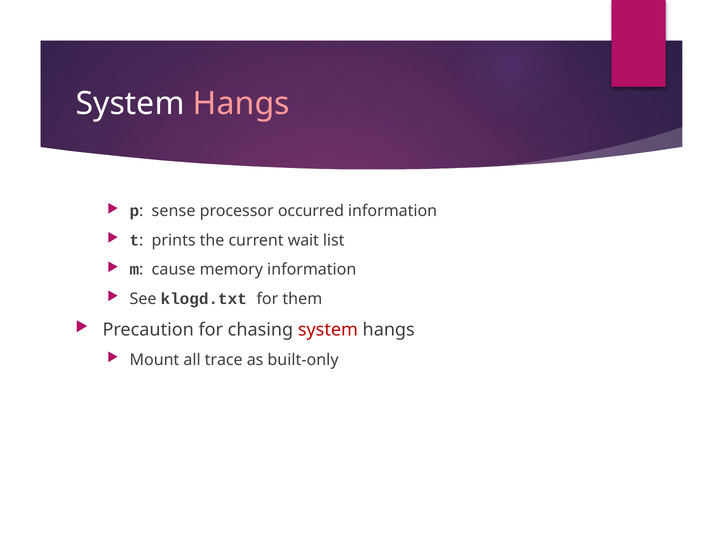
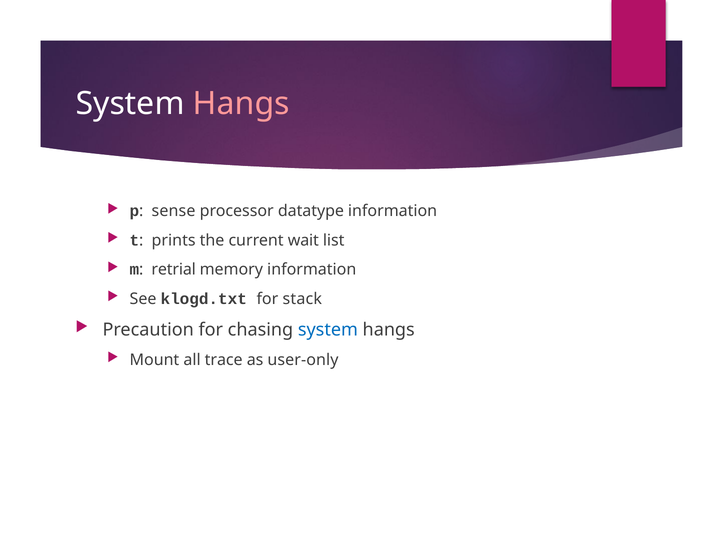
occurred: occurred -> datatype (311, 211)
cause: cause -> retrial (174, 269)
them: them -> stack (302, 299)
system colour: red -> blue (328, 329)
built-only: built-only -> user-only (303, 360)
